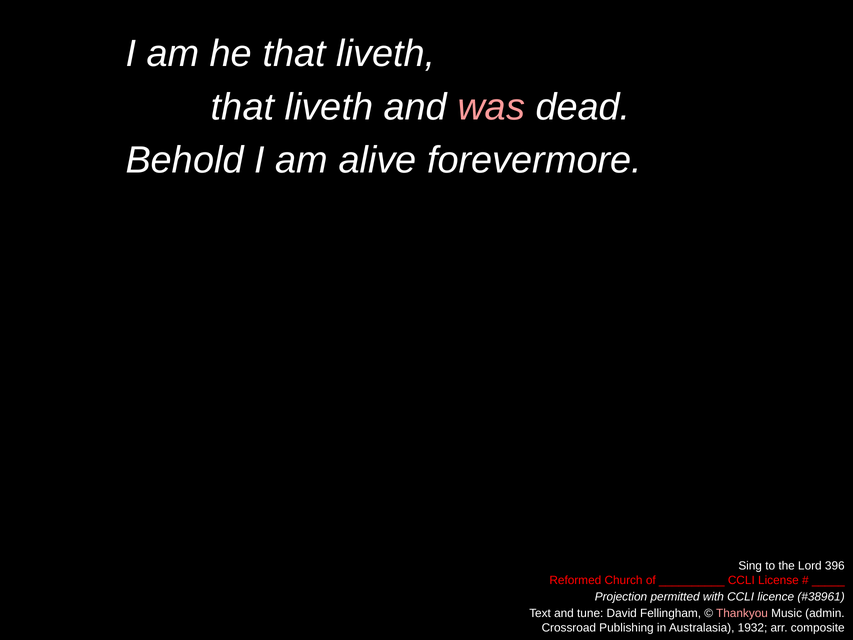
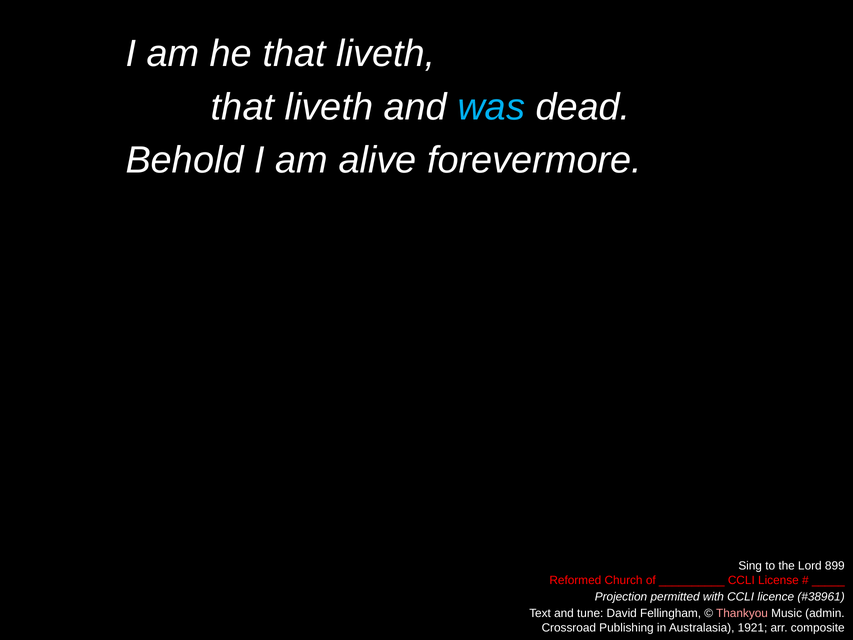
was colour: pink -> light blue (491, 107)
396: 396 -> 899 (835, 566)
1932: 1932 -> 1921 (752, 627)
